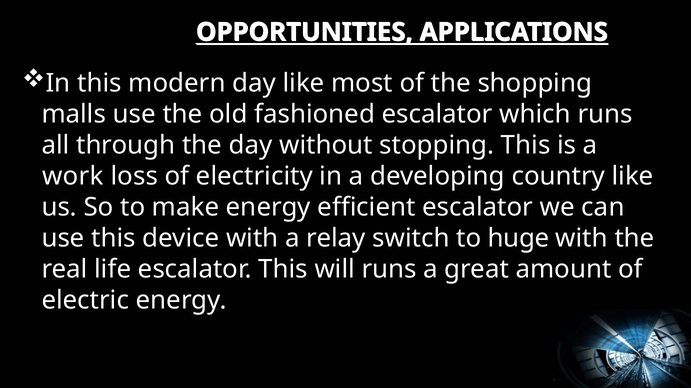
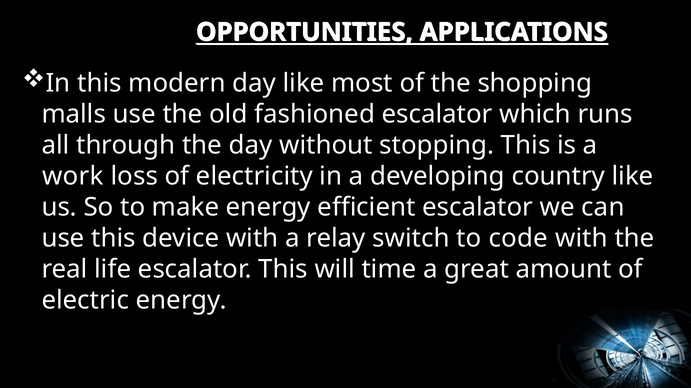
huge: huge -> code (518, 239)
will runs: runs -> time (389, 270)
